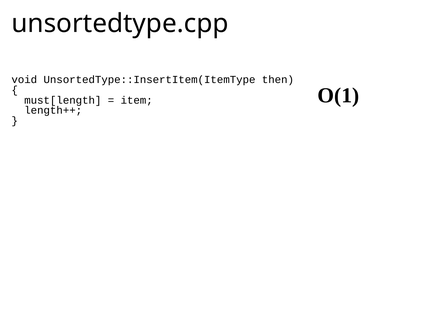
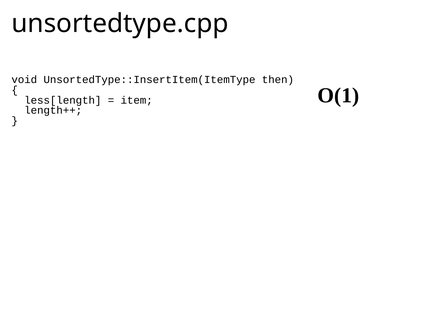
must[length: must[length -> less[length (63, 100)
